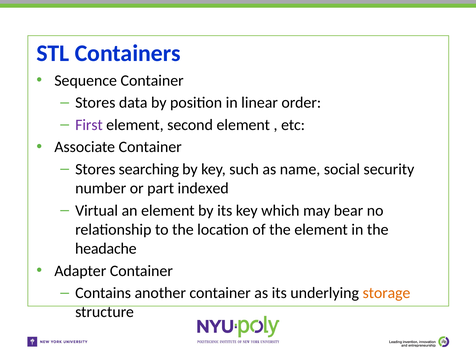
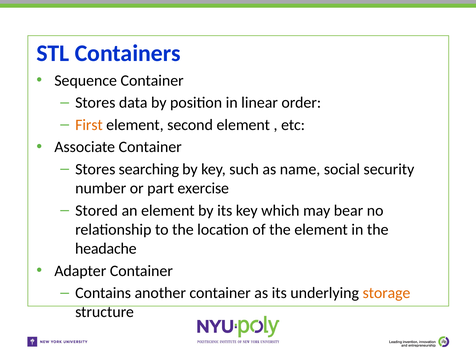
First colour: purple -> orange (89, 125)
indexed: indexed -> exercise (203, 188)
Virtual: Virtual -> Stored (97, 211)
